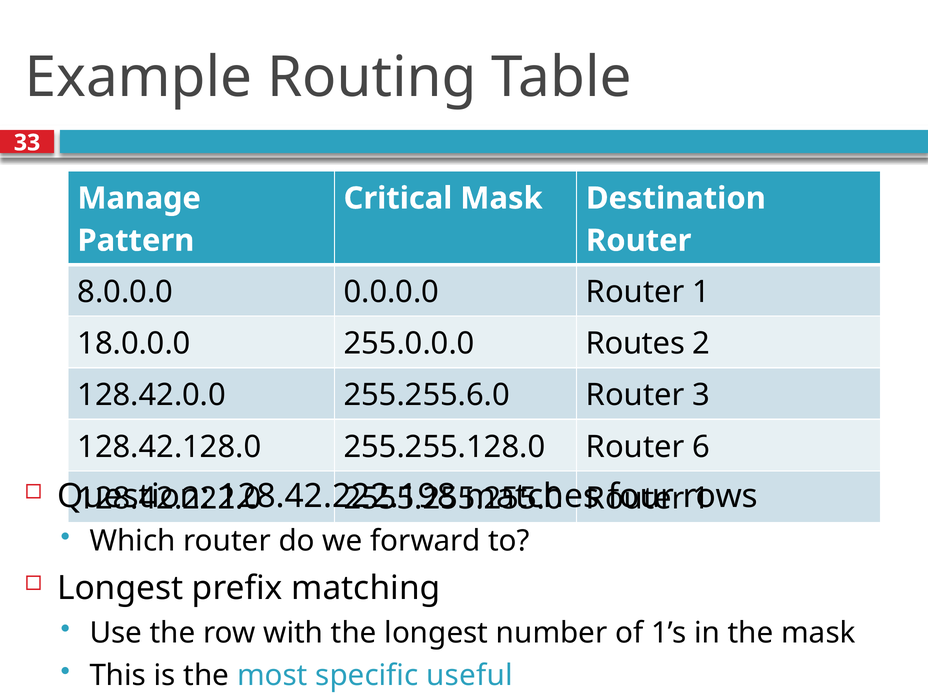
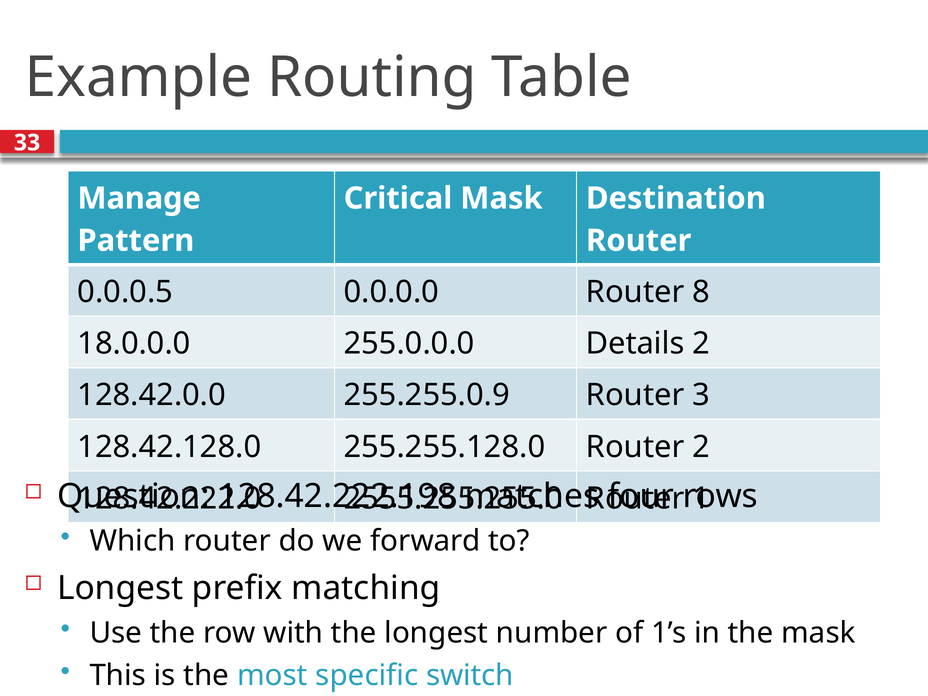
8.0.0.0: 8.0.0.0 -> 0.0.0.5 (125, 292)
0.0.0.0 Router 1: 1 -> 8 (701, 292)
Routes: Routes -> Details (635, 344)
255.255.6.0: 255.255.6.0 -> 255.255.0.9 (427, 395)
Router 6: 6 -> 2 (701, 447)
useful: useful -> switch (470, 675)
